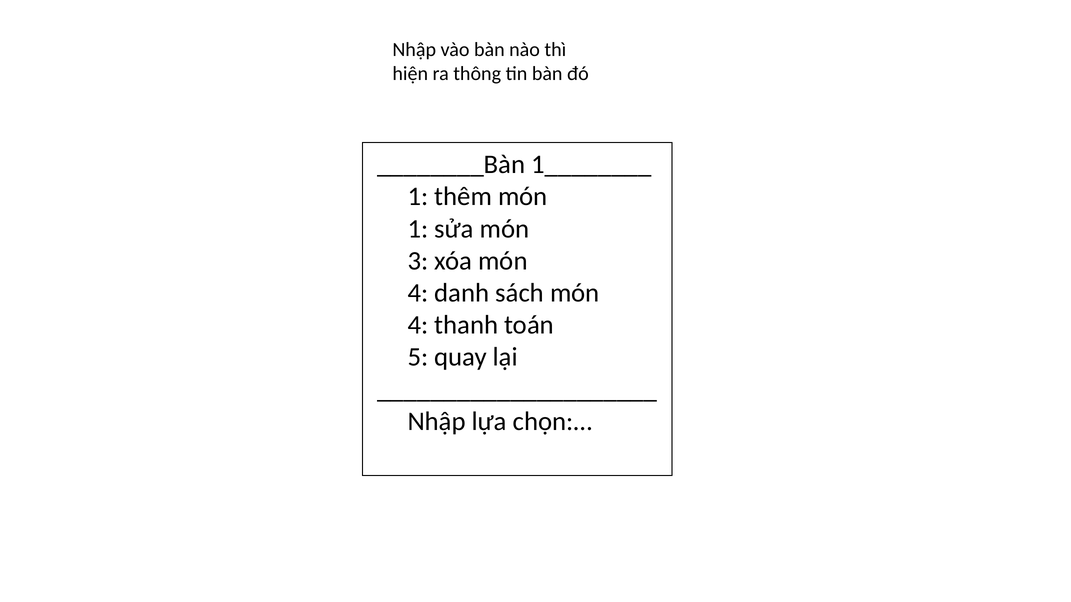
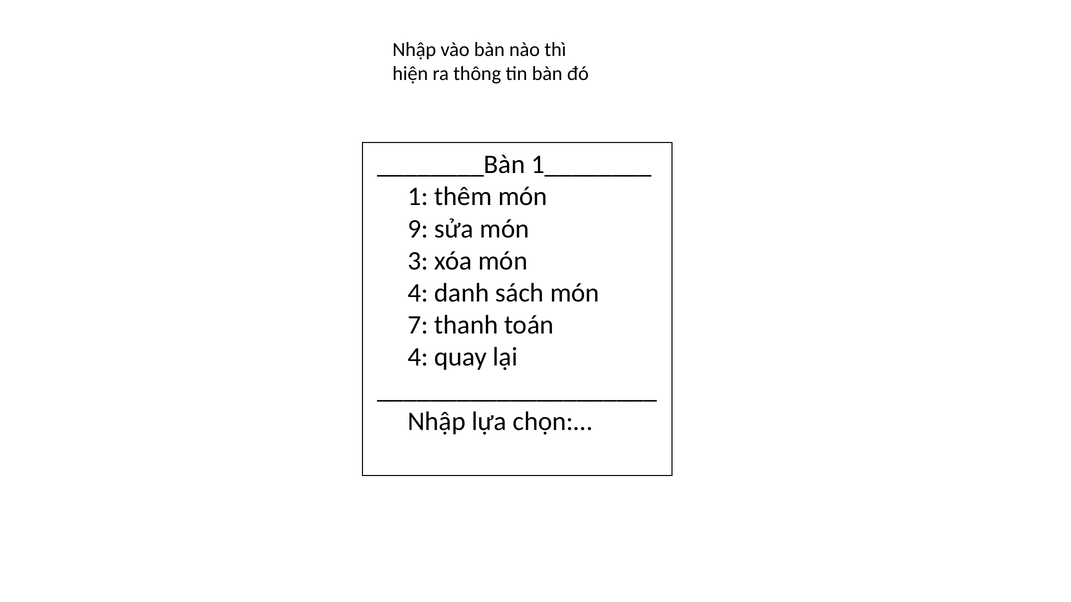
1: 1 -> 9 (418, 229)
4: 4 -> 7 (418, 325)
5: 5 -> 4 (418, 357)
